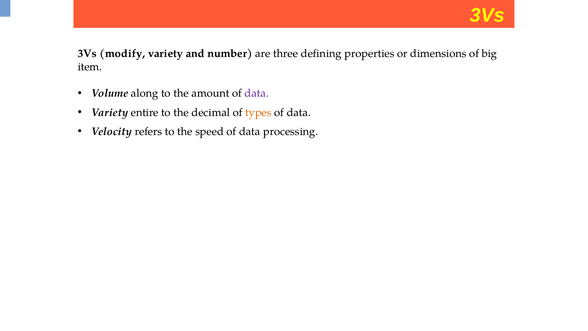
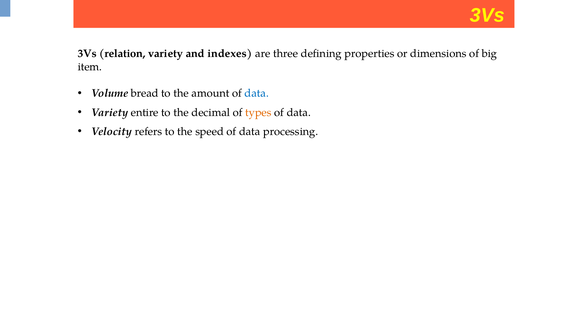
modify: modify -> relation (122, 54)
number: number -> indexes (230, 54)
along: along -> bread (145, 93)
data colour: purple -> blue (257, 93)
